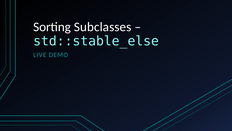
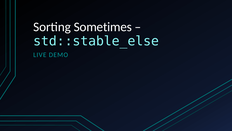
Subclasses: Subclasses -> Sometimes (103, 27)
